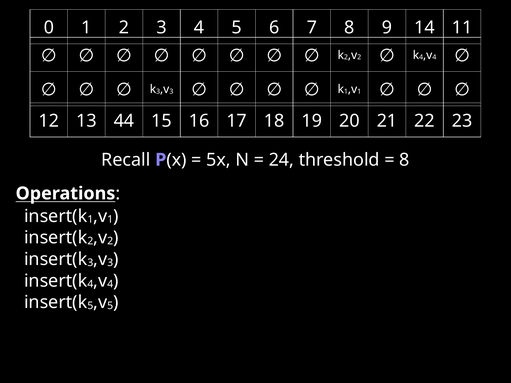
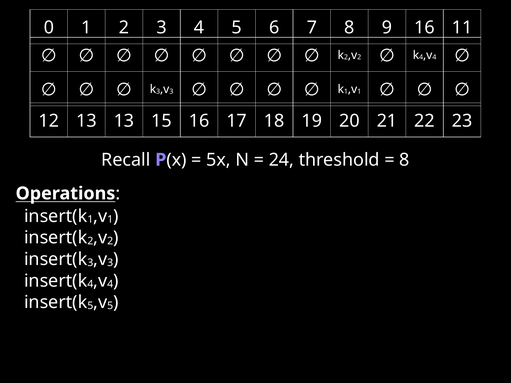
9 14: 14 -> 16 (425, 28)
13 44: 44 -> 13 (124, 121)
